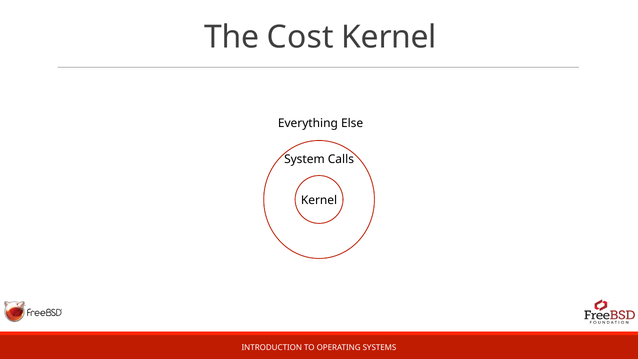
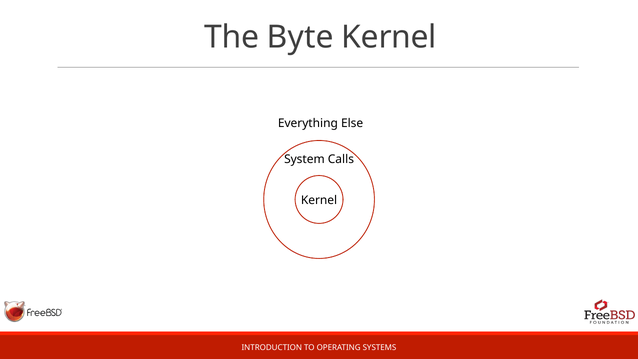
Cost: Cost -> Byte (300, 37)
